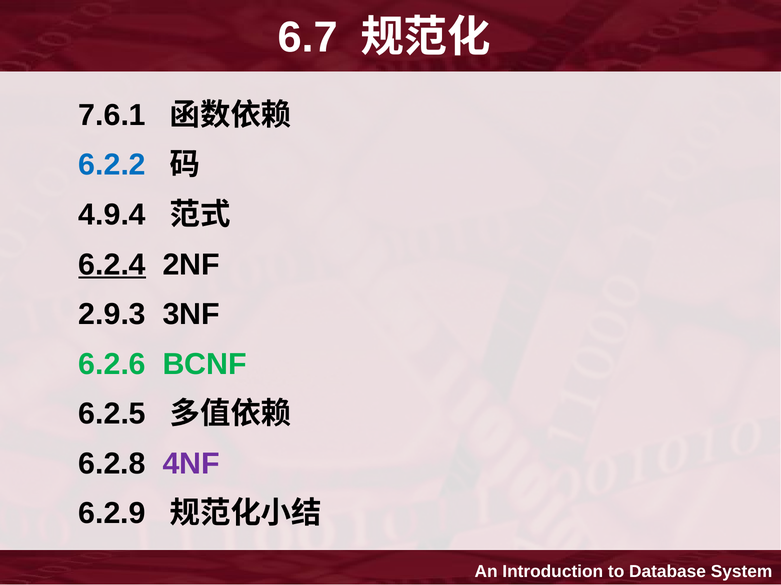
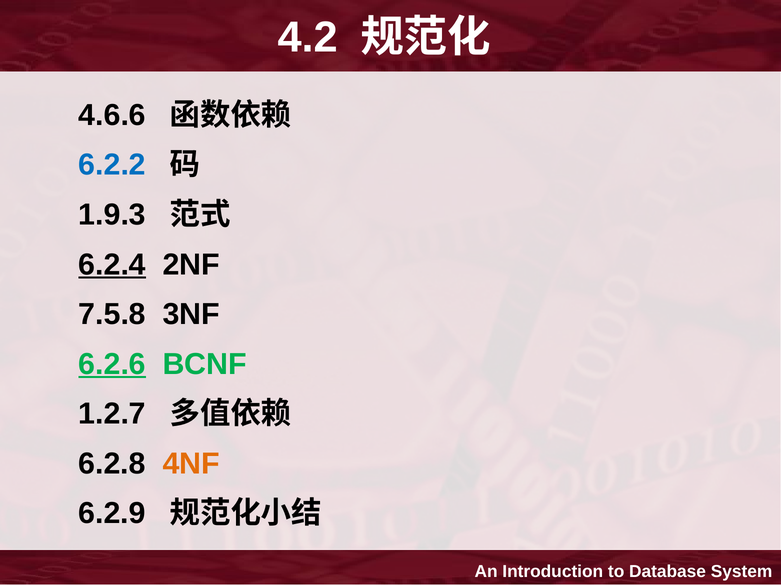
6.7: 6.7 -> 4.2 (308, 37)
7.6.1: 7.6.1 -> 4.6.6 (112, 115)
4.9.4: 4.9.4 -> 1.9.3 (112, 215)
2.9.3: 2.9.3 -> 7.5.8 (112, 315)
6.2.6 underline: none -> present (112, 365)
6.2.5: 6.2.5 -> 1.2.7 (112, 414)
4NF colour: purple -> orange (191, 464)
